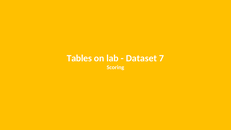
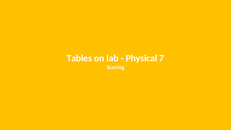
Dataset: Dataset -> Physical (141, 58)
